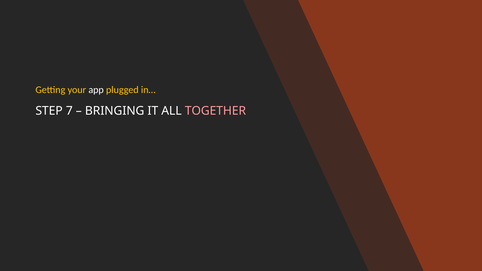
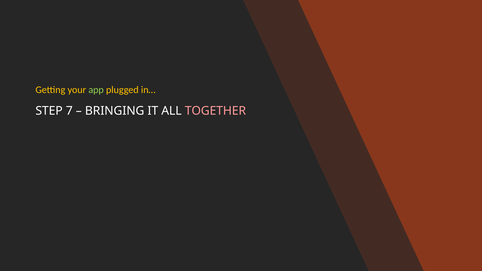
app colour: white -> light green (96, 90)
